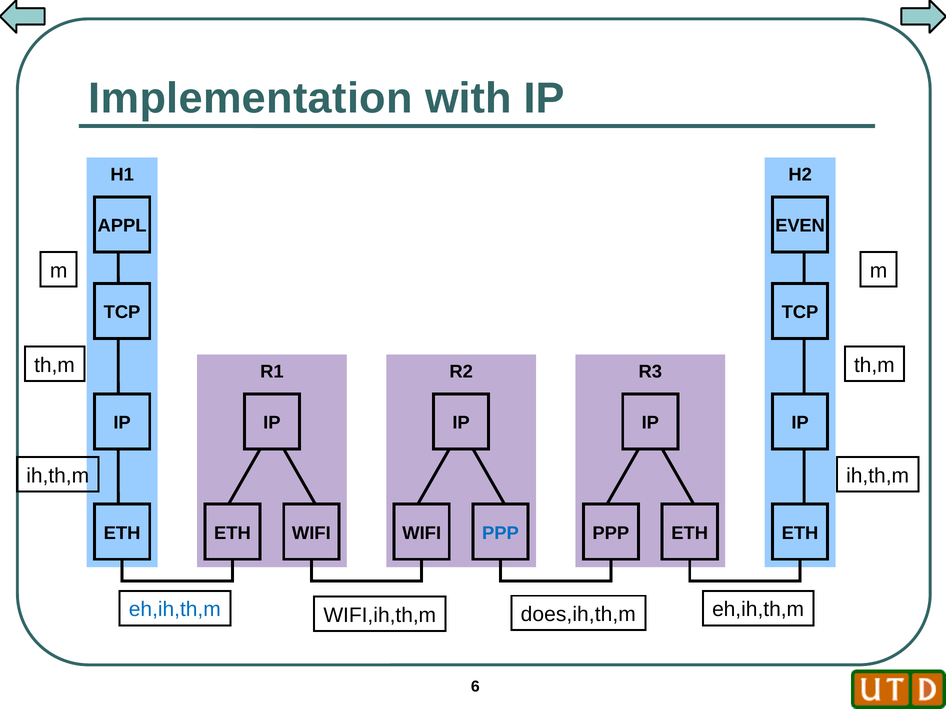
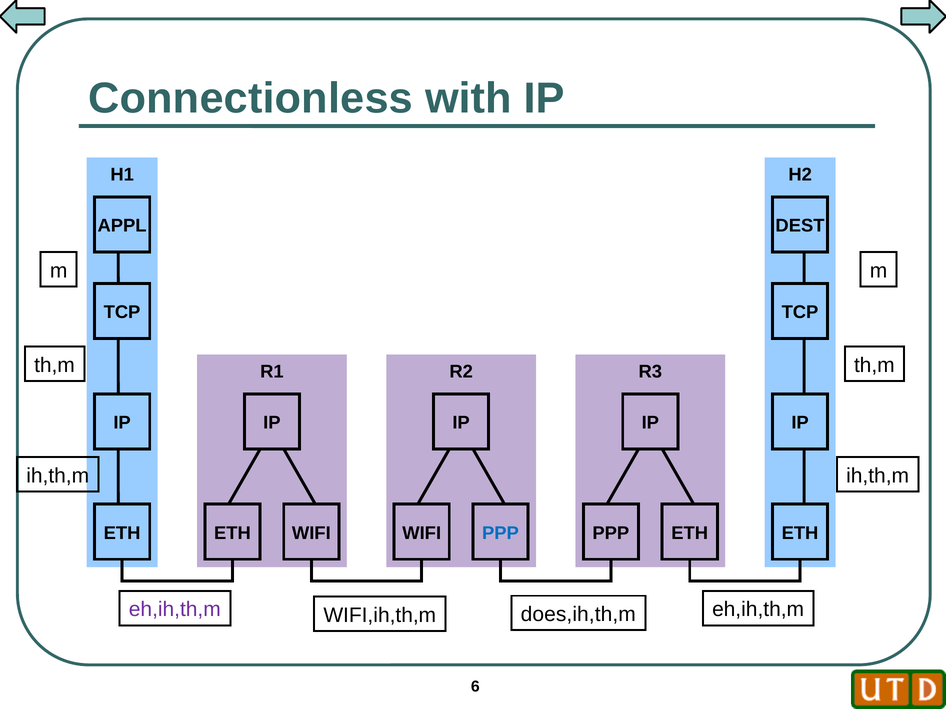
Implementation: Implementation -> Connectionless (251, 98)
EVEN: EVEN -> DEST (800, 226)
eh,ih,th,m colour: blue -> purple (175, 610)
